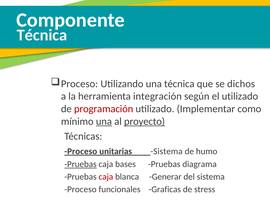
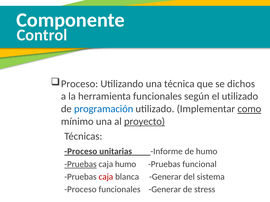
Técnica: Técnica -> Control (42, 35)
herramienta integración: integración -> funcionales (157, 97)
programación colour: red -> blue (104, 109)
como underline: none -> present (249, 109)
una underline: present -> none (104, 122)
unitarias Sistema: Sistema -> Informe (167, 152)
caja bases: bases -> humo (126, 165)
diagrama: diagrama -> funcional (200, 165)
funcionales Graficas: Graficas -> Generar (165, 190)
